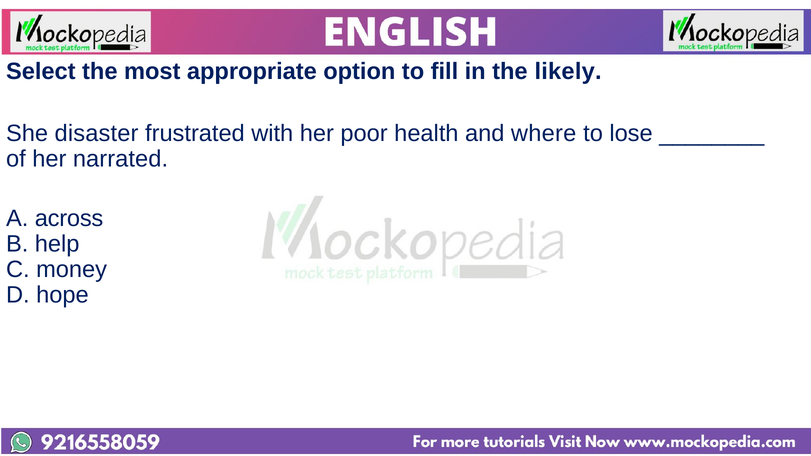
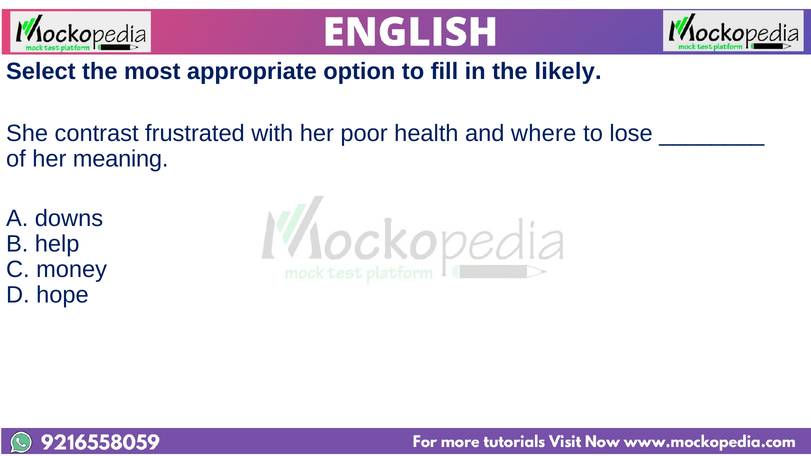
disaster: disaster -> contrast (97, 134)
narrated: narrated -> meaning (121, 159)
across: across -> downs (69, 218)
